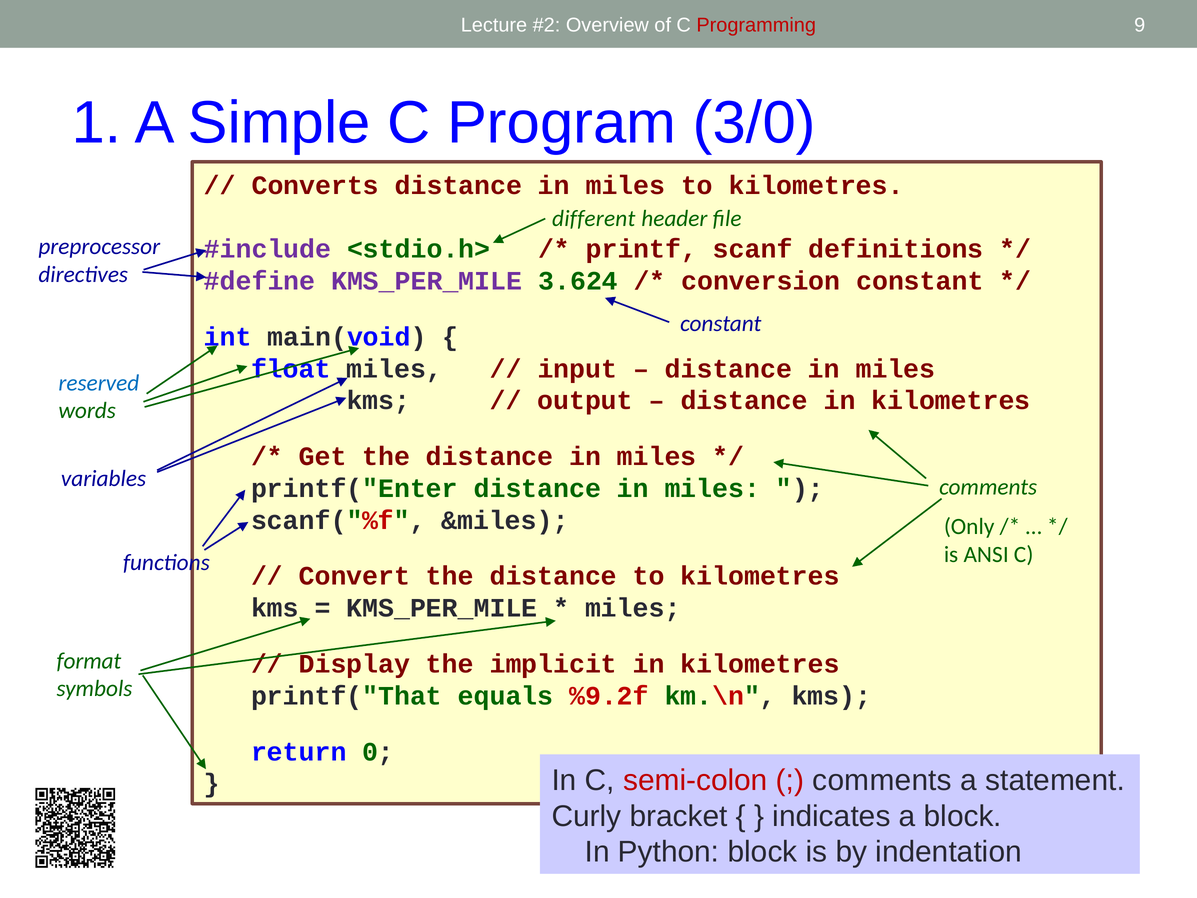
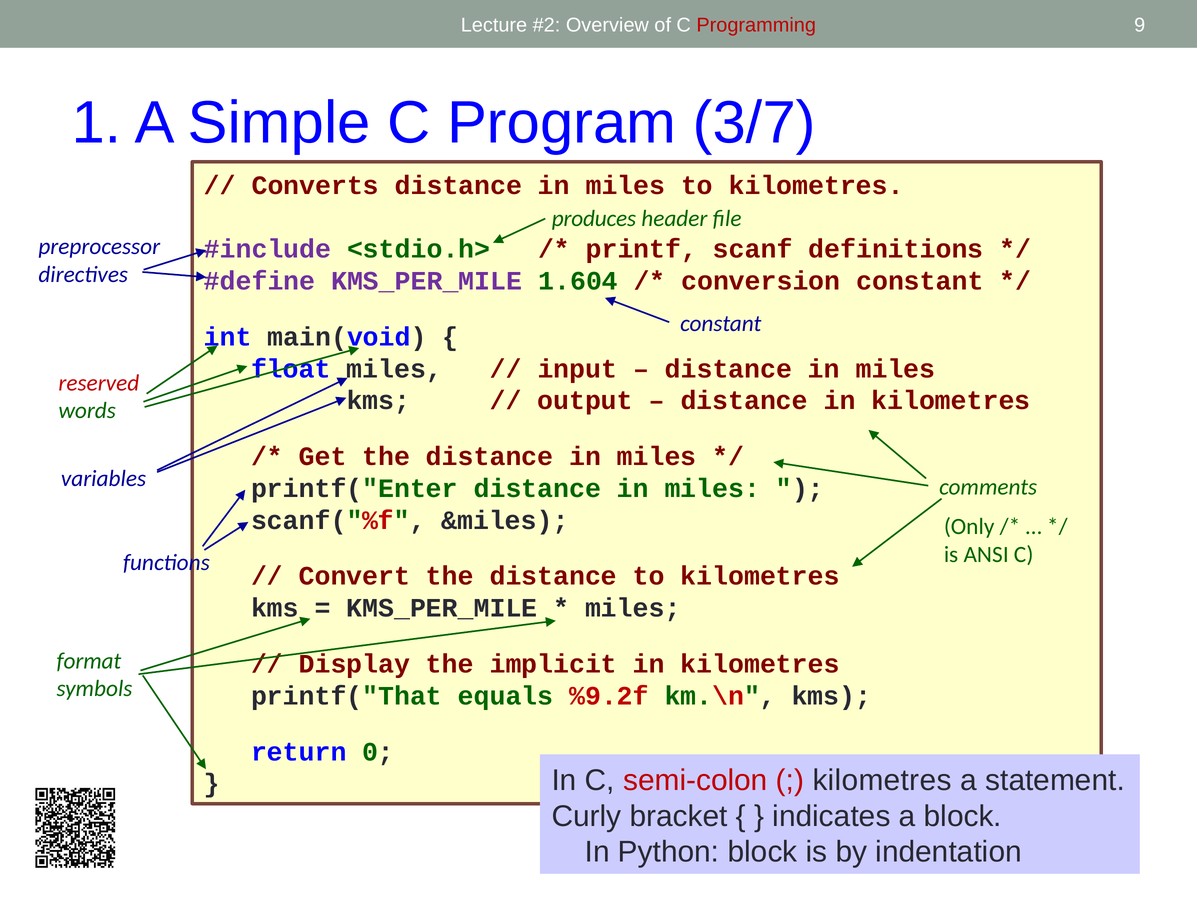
3/0: 3/0 -> 3/7 (754, 123)
different: different -> produces (594, 219)
3.624: 3.624 -> 1.604 (578, 281)
reserved colour: blue -> red (99, 383)
comments: comments -> kilometres (882, 780)
